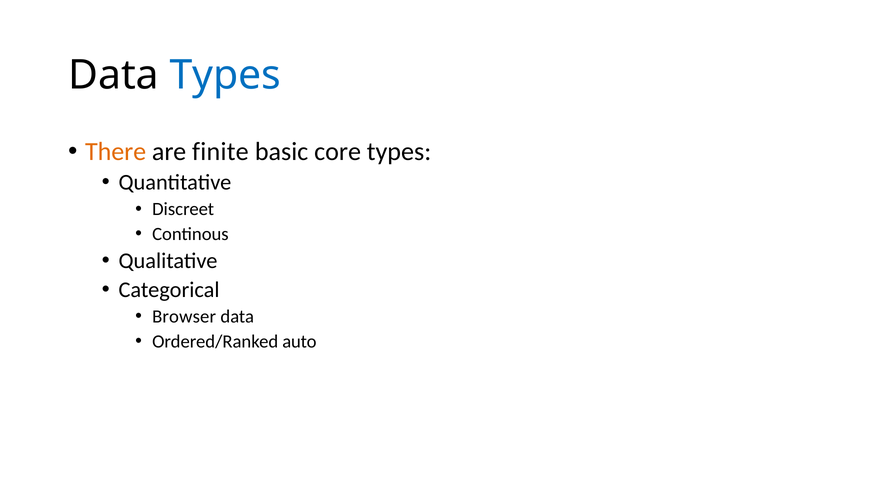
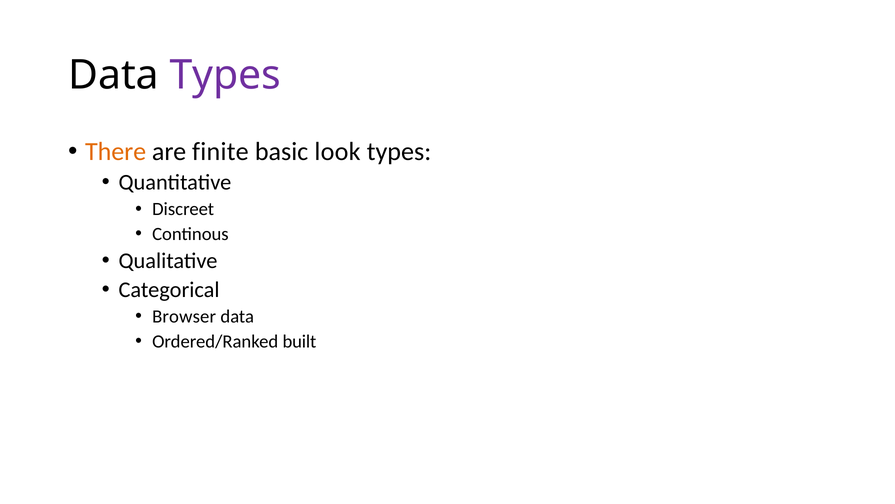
Types colour: blue -> purple (225, 75)
core: core -> look (337, 151)
auto: auto -> built (299, 341)
